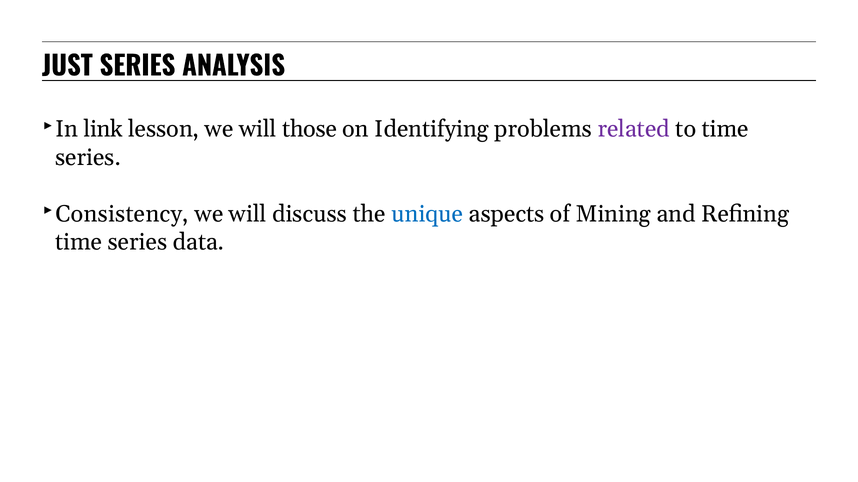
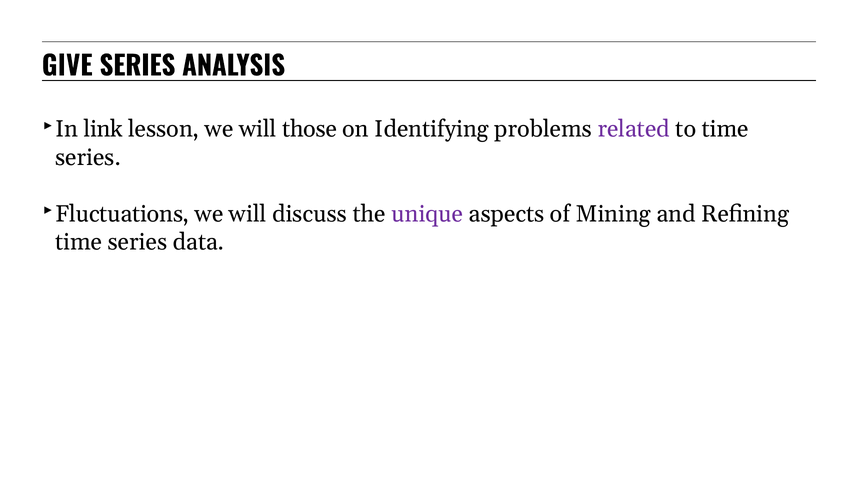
JUST: JUST -> GIVE (67, 67)
Consistency: Consistency -> Fluctuations (122, 214)
unique colour: blue -> purple (427, 214)
